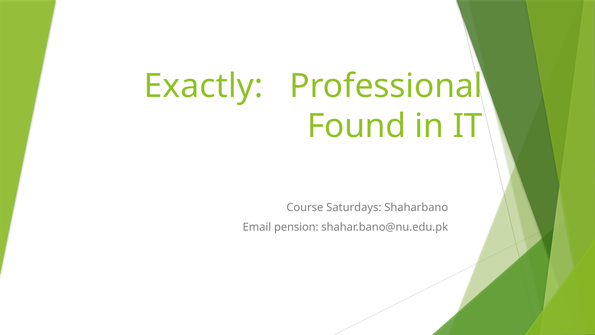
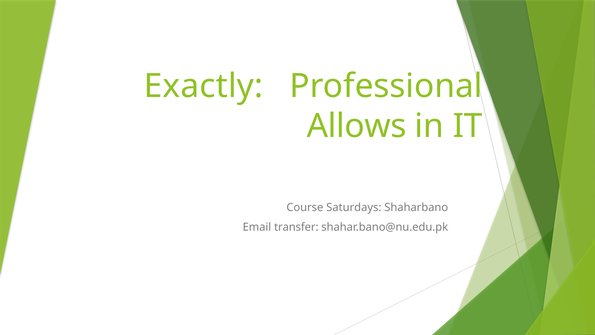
Found: Found -> Allows (357, 126)
pension: pension -> transfer (296, 227)
